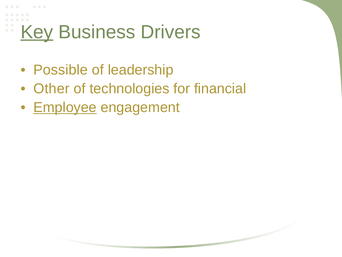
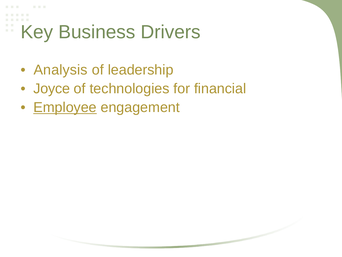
Key underline: present -> none (37, 32)
Possible: Possible -> Analysis (61, 70)
Other: Other -> Joyce (52, 89)
